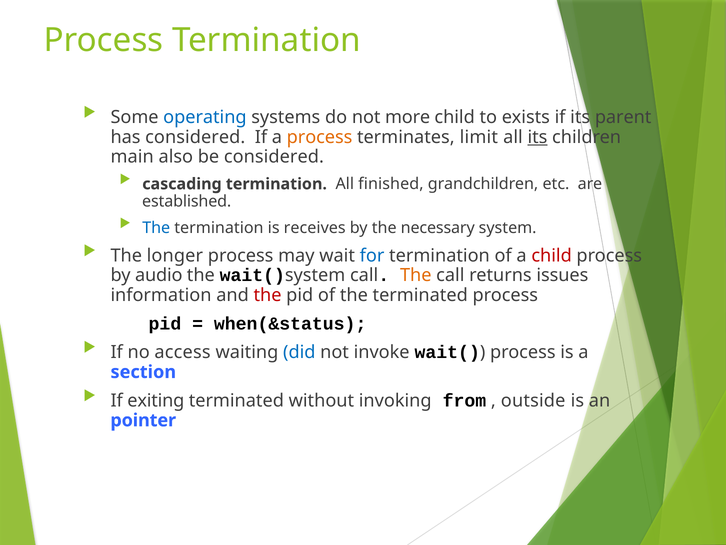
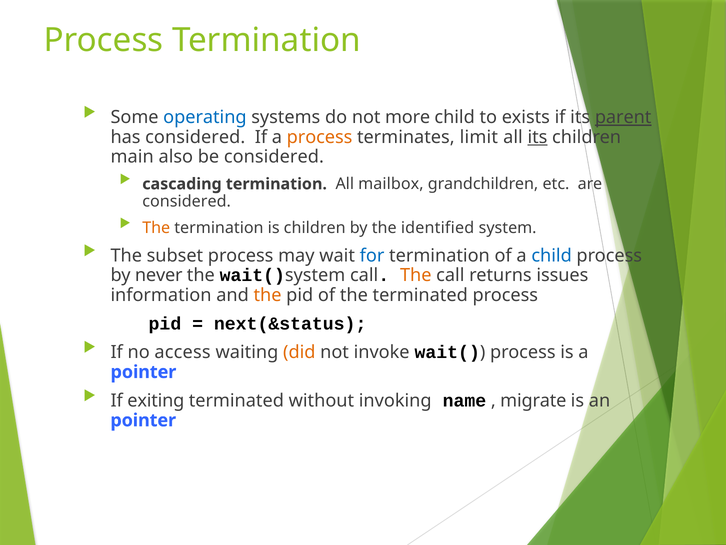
parent underline: none -> present (623, 117)
finished: finished -> mailbox (391, 184)
established: established -> considered (187, 201)
The colour: blue -> orange (156, 228)
is receives: receives -> children (315, 228)
necessary: necessary -> identified (438, 228)
longer: longer -> subset (175, 256)
child colour: red -> blue (552, 256)
audio: audio -> never (159, 275)
the colour: red -> orange (268, 295)
when(&status: when(&status -> next(&status (290, 323)
did colour: blue -> orange (299, 352)
section: section -> pointer (143, 372)
from: from -> name (464, 400)
outside: outside -> migrate (533, 400)
